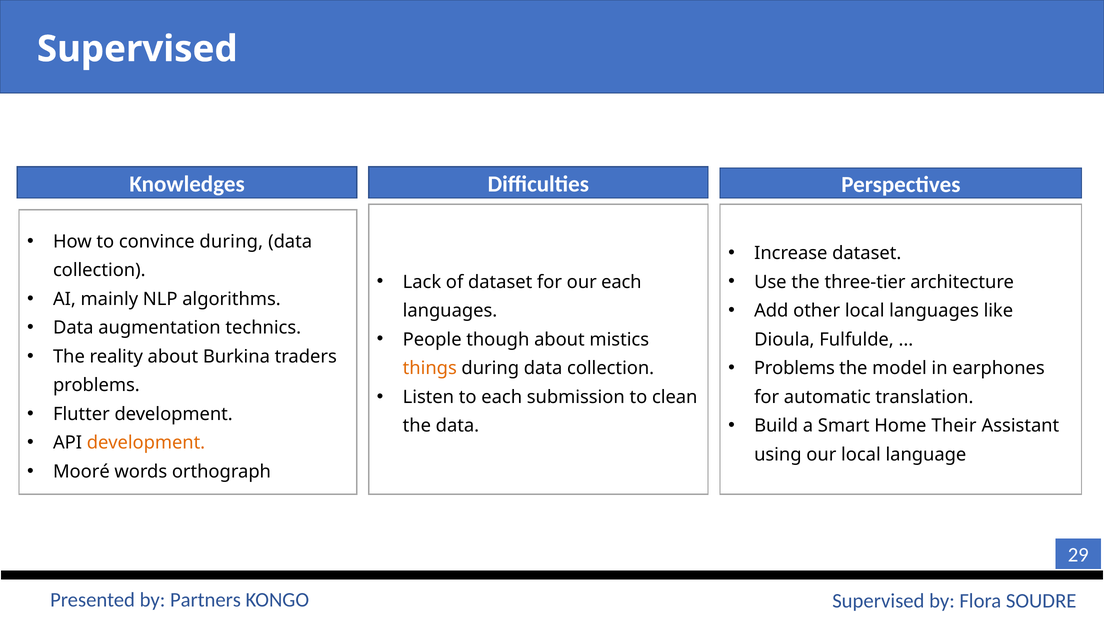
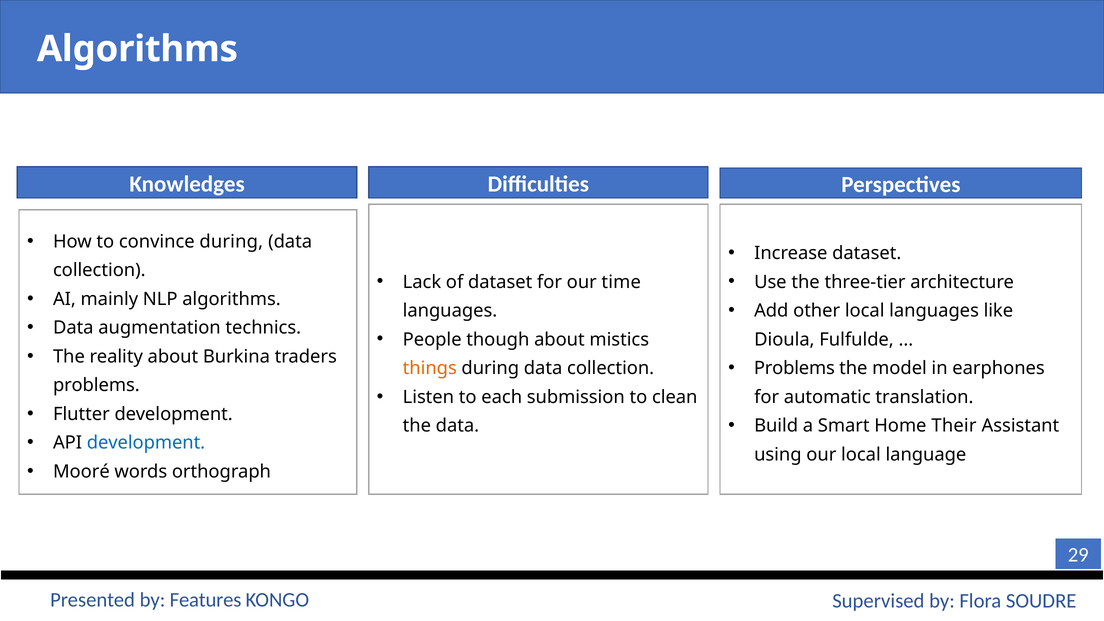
Supervised: Supervised -> Algorithms (137, 49)
our each: each -> time (621, 282)
development colour: orange -> blue (146, 443)
Partners: Partners -> Features (206, 600)
